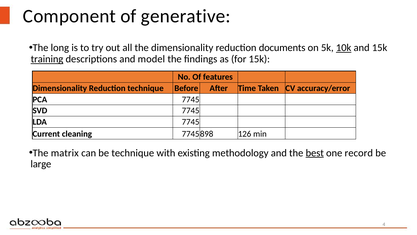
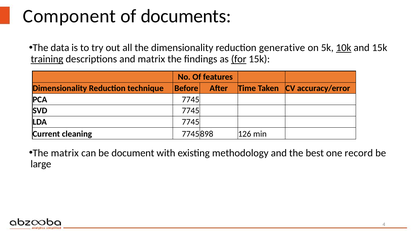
generative: generative -> documents (186, 16)
long: long -> data (60, 48)
documents: documents -> generative (282, 48)
and model: model -> matrix (151, 59)
for underline: none -> present (239, 59)
be technique: technique -> document (133, 153)
best underline: present -> none (315, 153)
